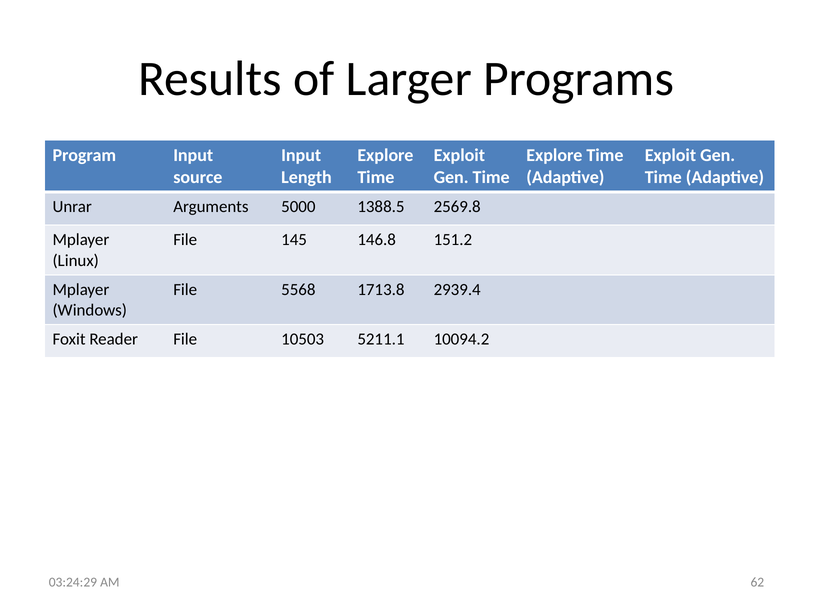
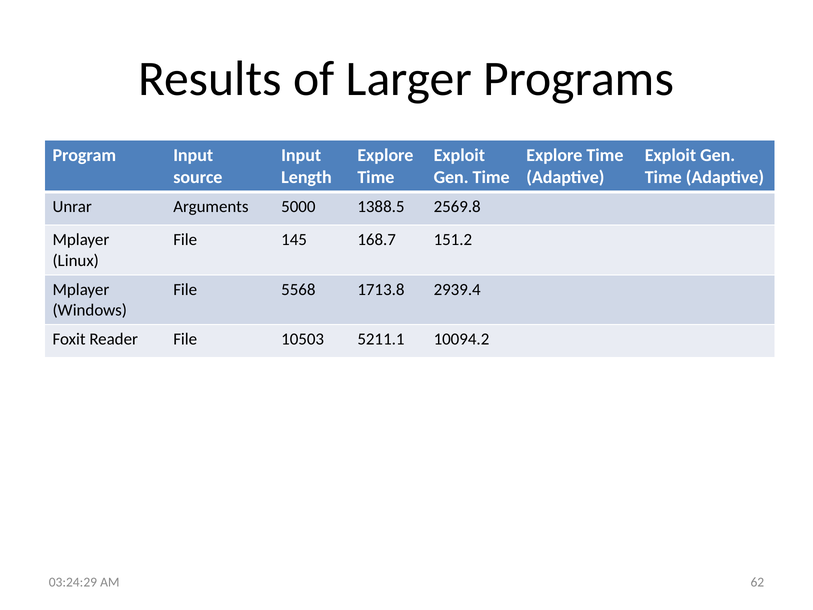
146.8: 146.8 -> 168.7 (377, 240)
